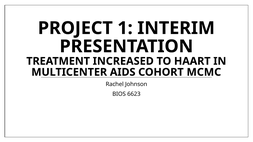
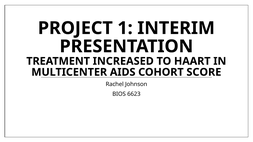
MCMC: MCMC -> SCORE (204, 72)
